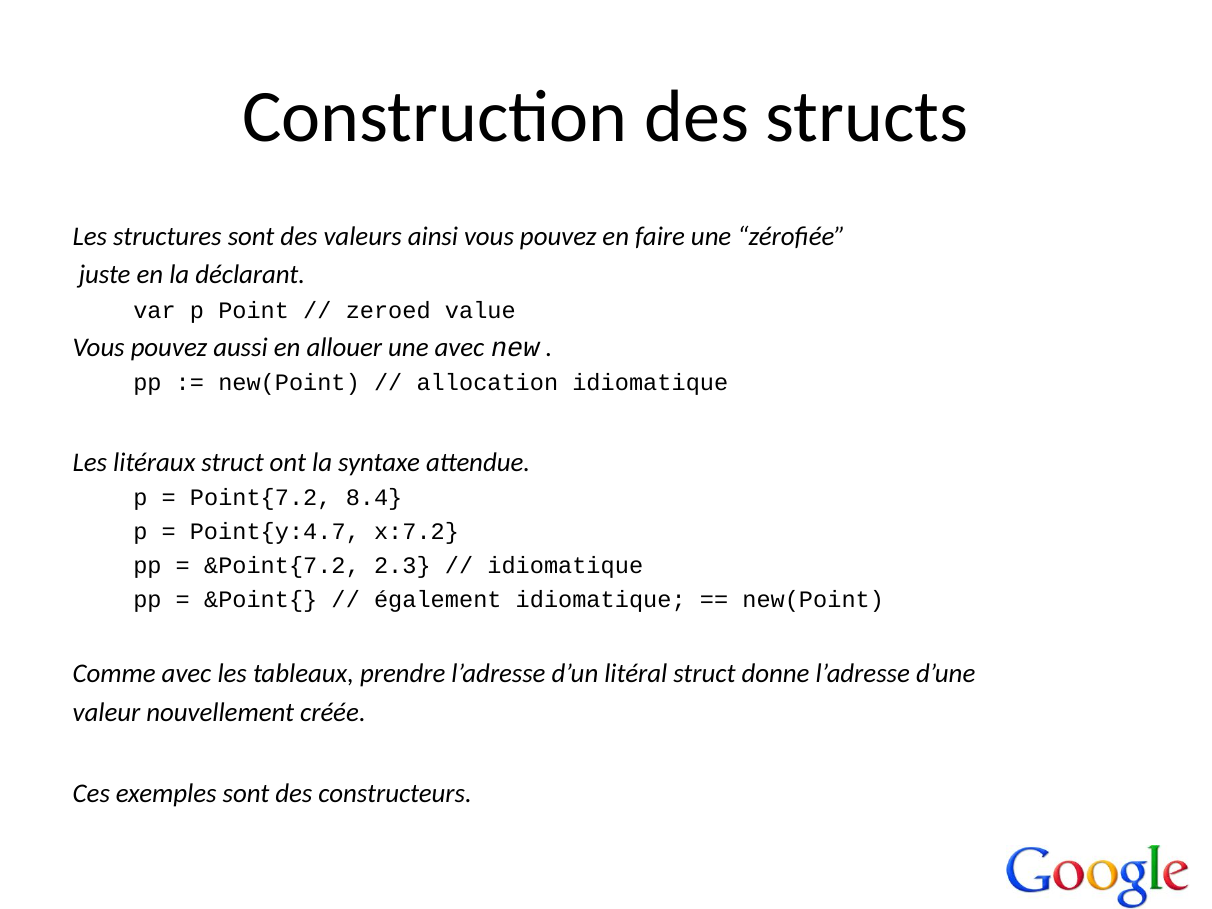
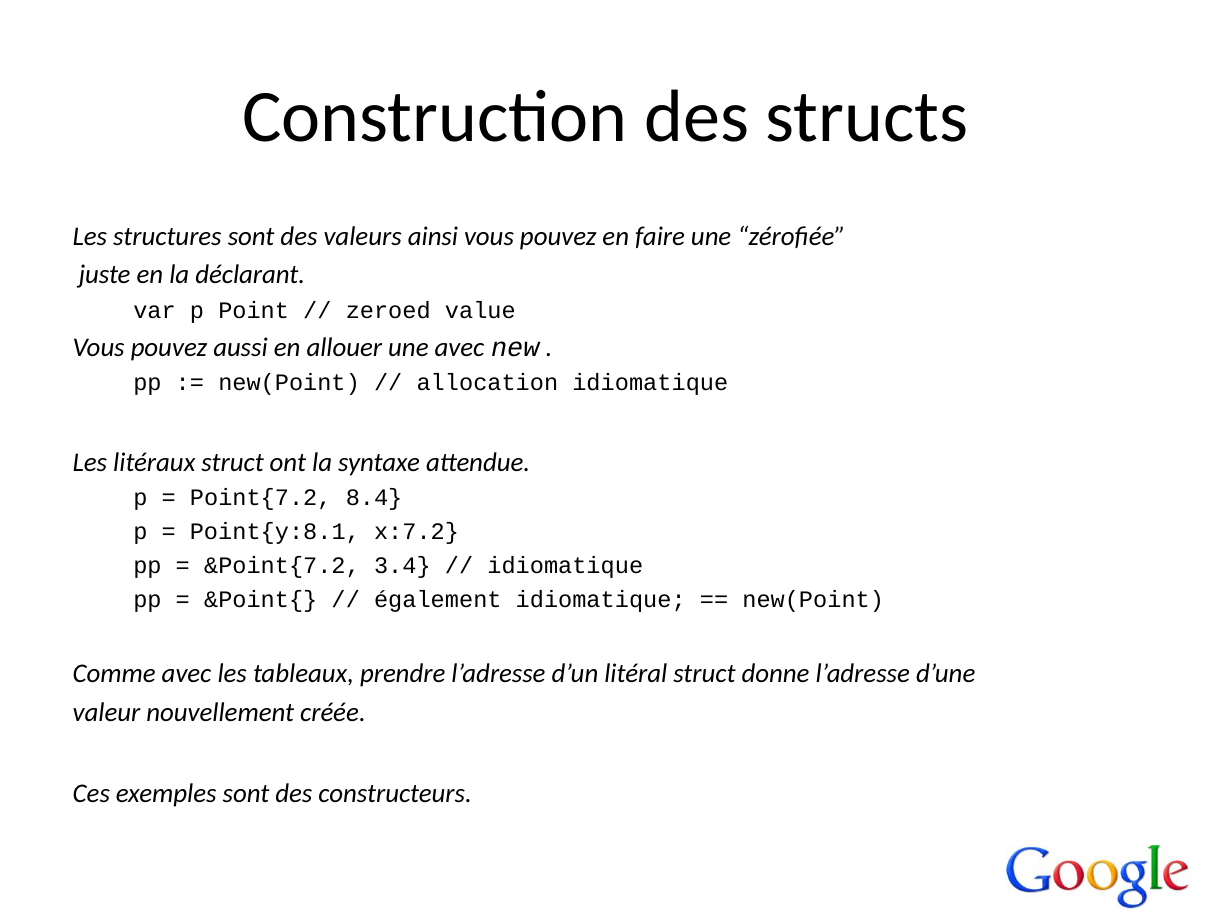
Point{y:4.7: Point{y:4.7 -> Point{y:8.1 (275, 532)
2.3: 2.3 -> 3.4 (402, 566)
